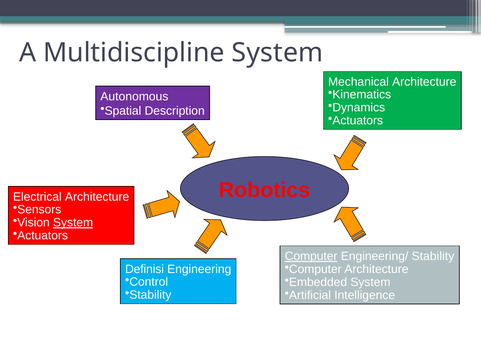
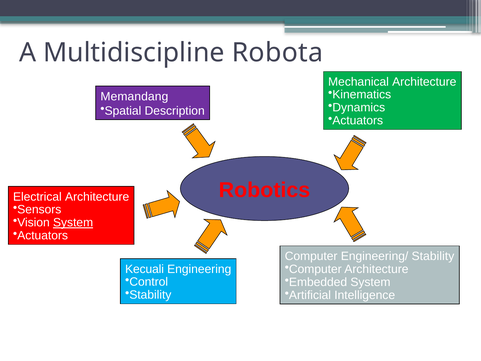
Multidiscipline System: System -> Robota (277, 53)
Autonomous: Autonomous -> Memandang (134, 96)
Computer underline: present -> none (311, 256)
Definisi: Definisi -> Kecuali (145, 269)
